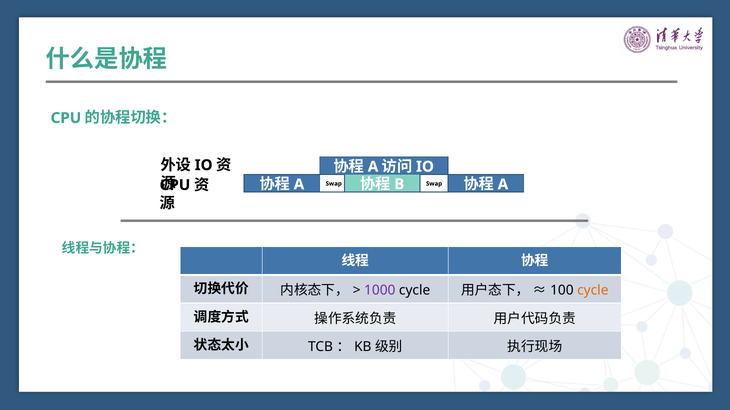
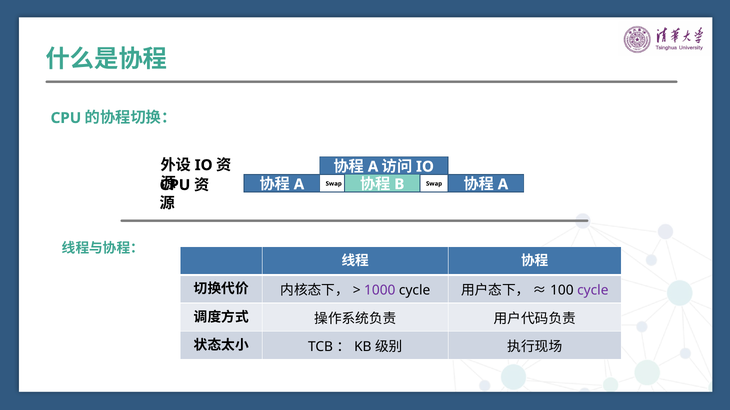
cycle colour: orange -> purple (593, 291)
